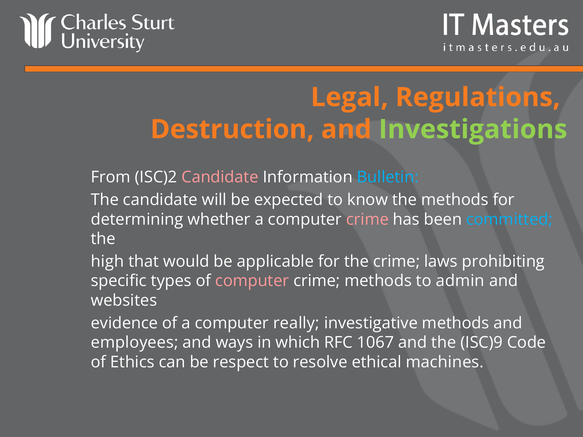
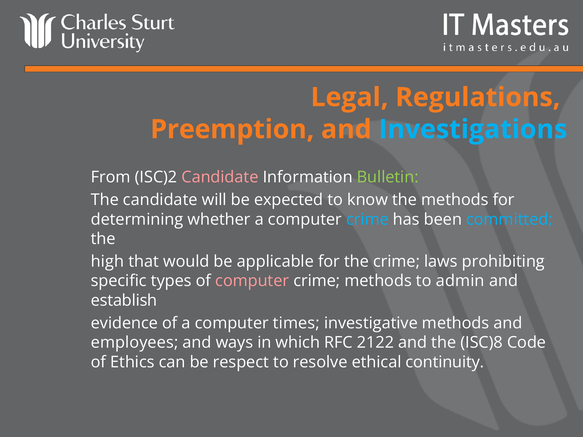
Destruction: Destruction -> Preemption (232, 129)
Investigations colour: light green -> light blue (473, 129)
Bulletin colour: light blue -> light green (388, 177)
crime colour: pink -> light blue (367, 219)
websites: websites -> establish (124, 301)
really: really -> times (296, 323)
1067: 1067 -> 2122 (375, 343)
ISC)9: ISC)9 -> ISC)8 (482, 343)
machines: machines -> continuity (445, 362)
